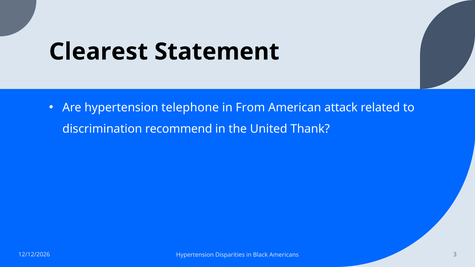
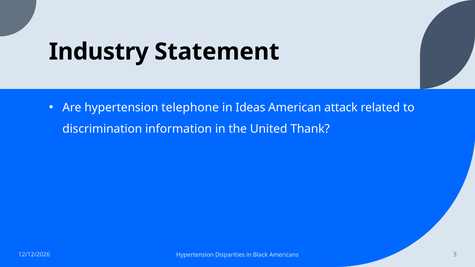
Clearest: Clearest -> Industry (99, 52)
From: From -> Ideas (250, 108)
recommend: recommend -> information (179, 129)
